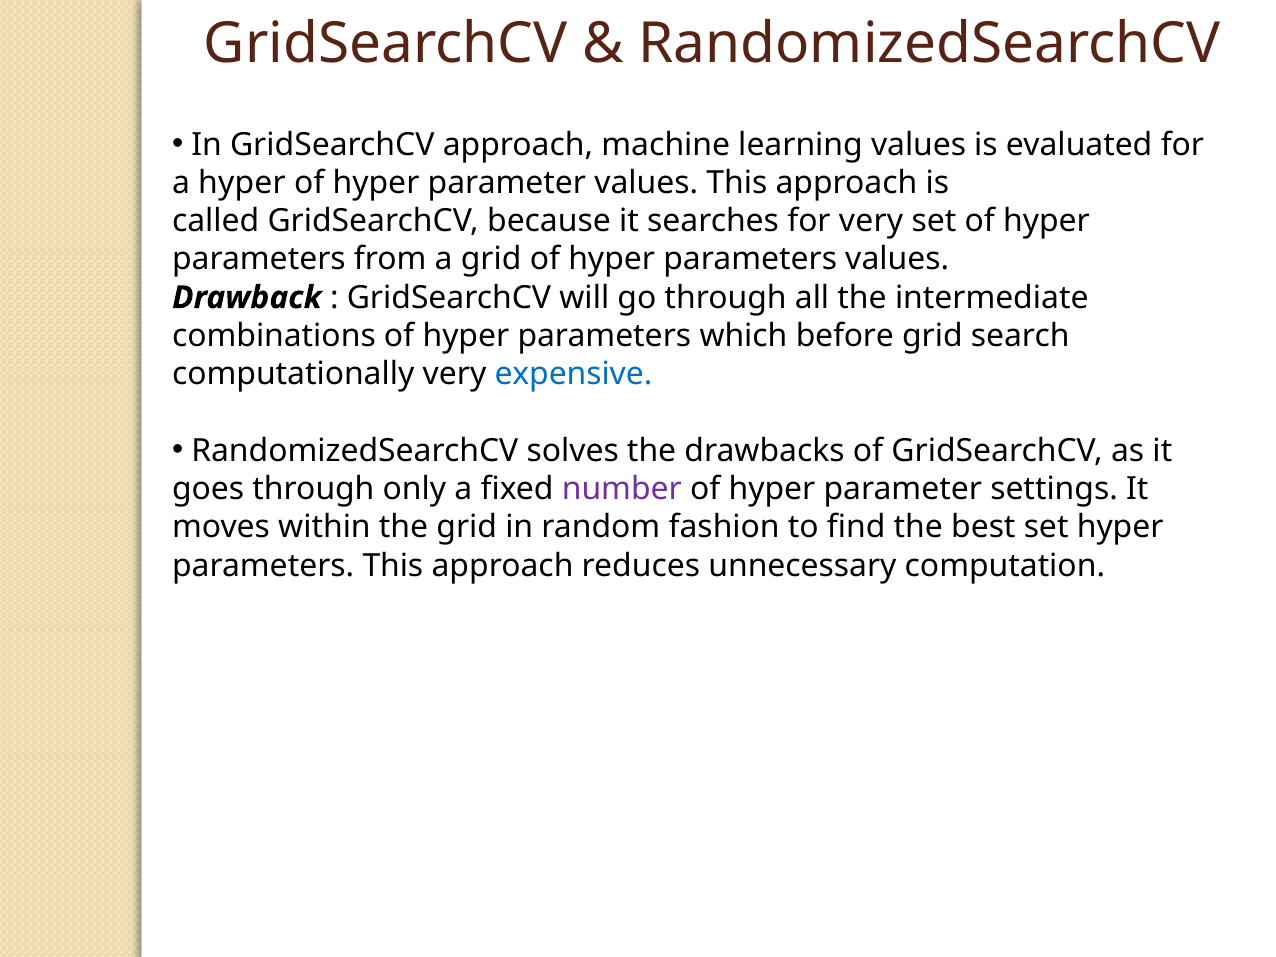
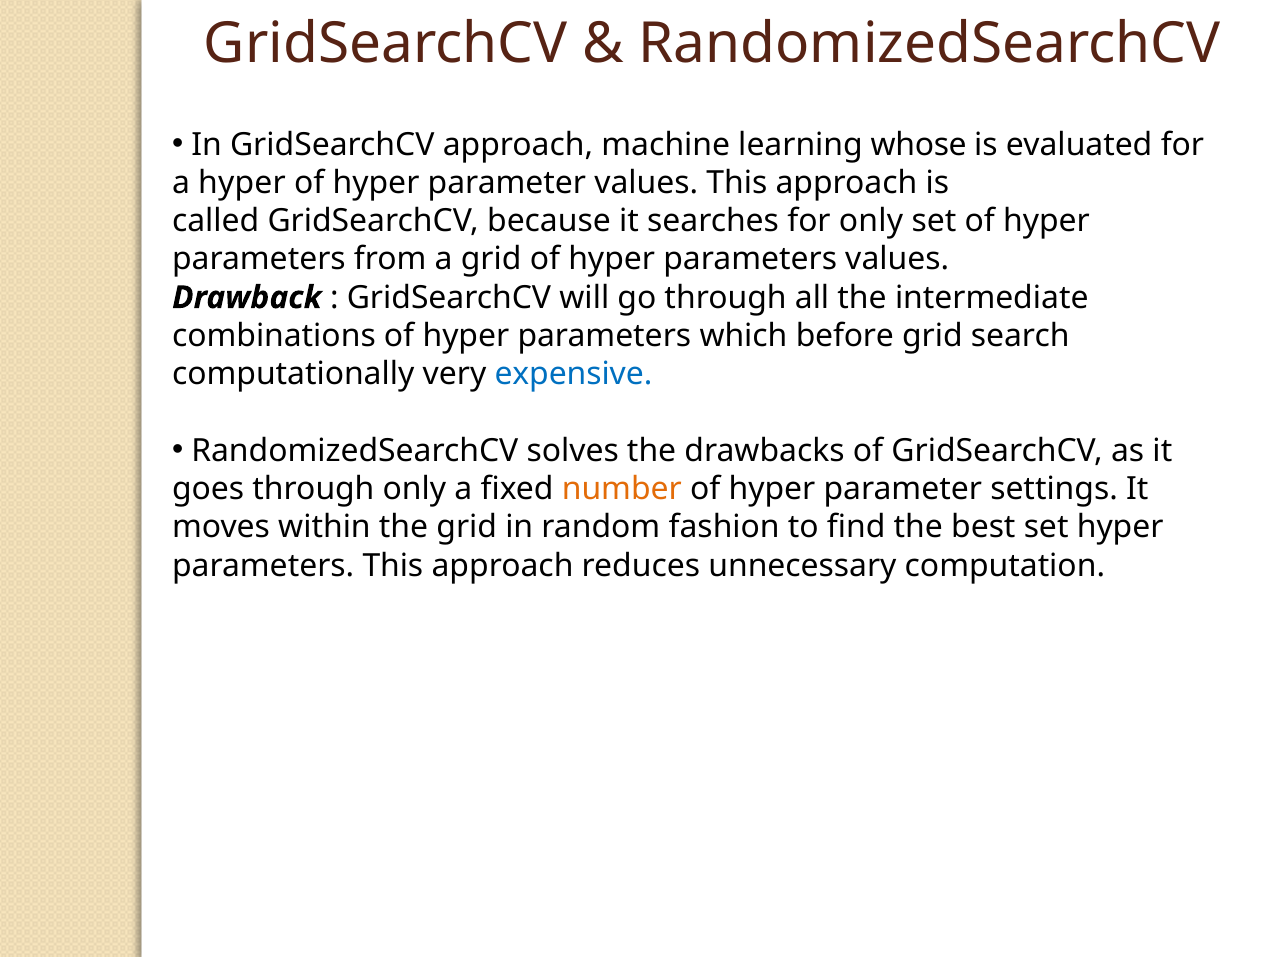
learning values: values -> whose (919, 145)
for very: very -> only (871, 221)
number colour: purple -> orange (622, 489)
